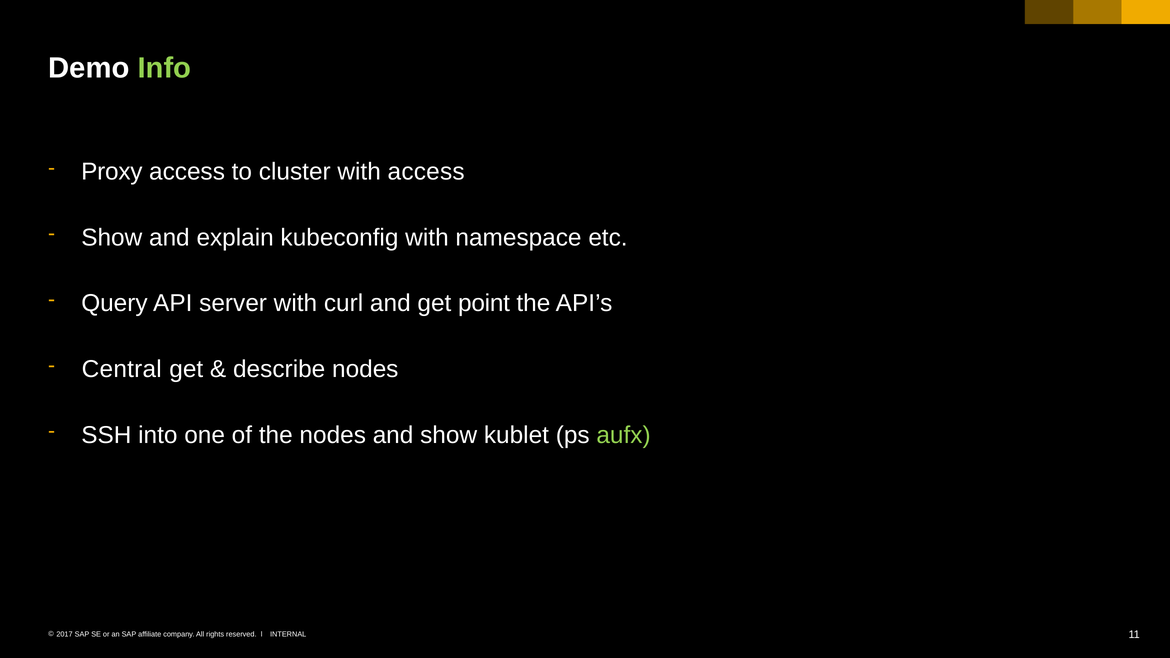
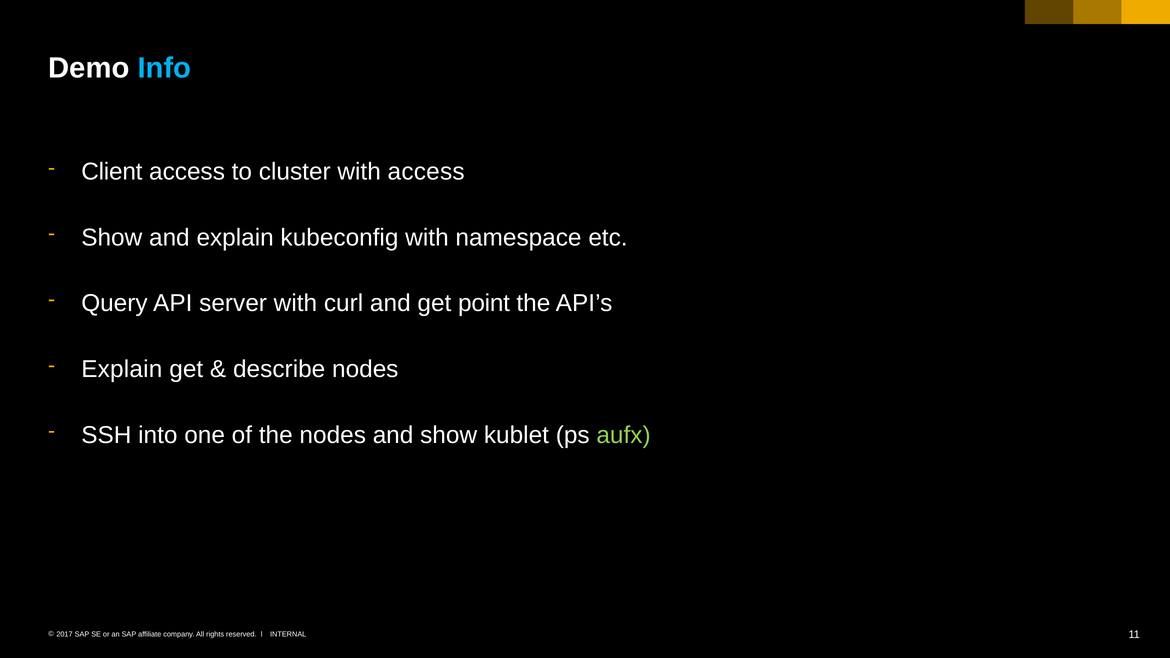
Info colour: light green -> light blue (164, 68)
Proxy: Proxy -> Client (112, 172)
Central: Central -> Explain (122, 369)
